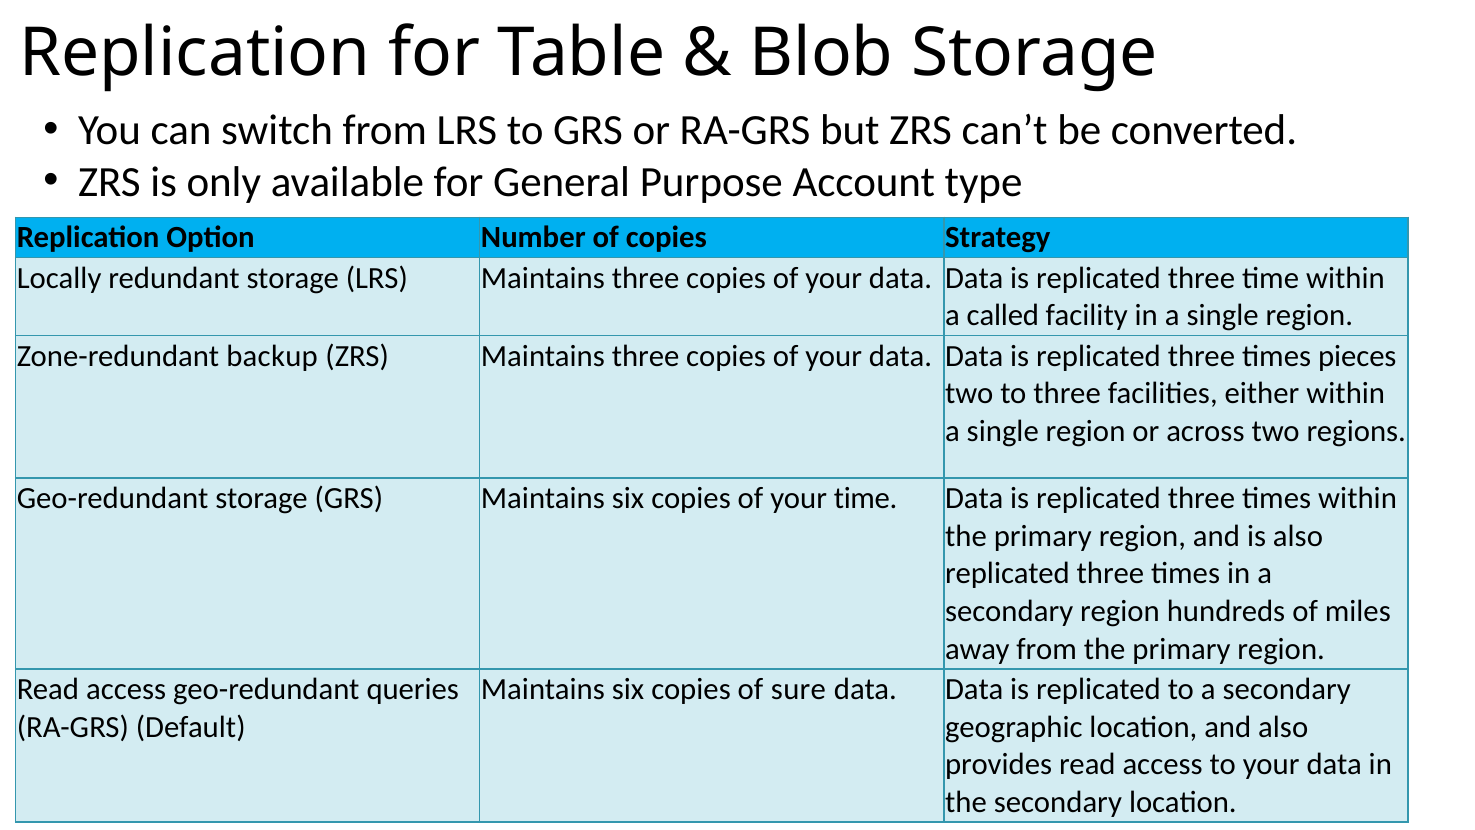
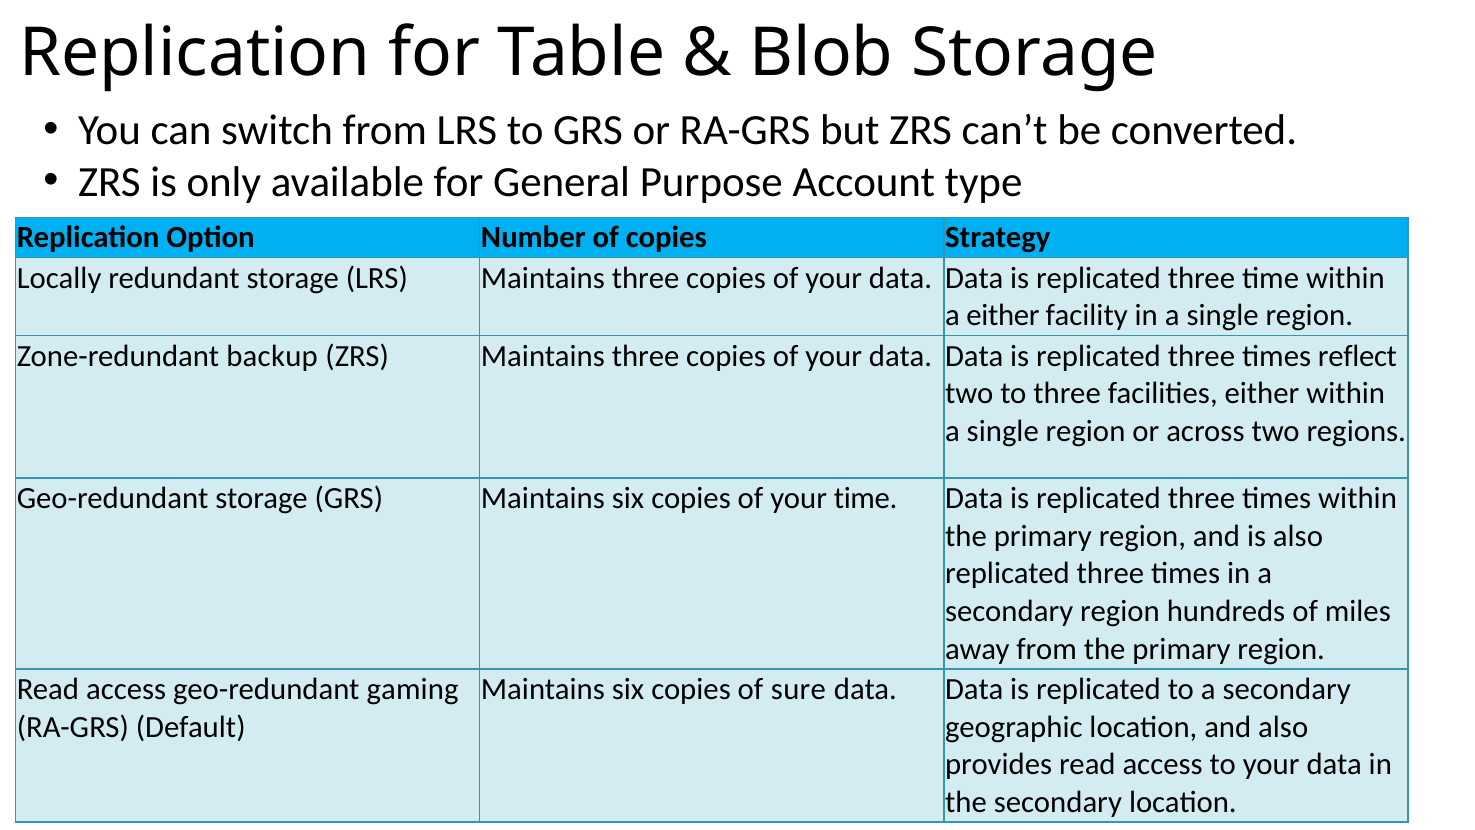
a called: called -> either (1003, 316)
pieces: pieces -> reflect (1357, 356)
queries: queries -> gaming (413, 689)
